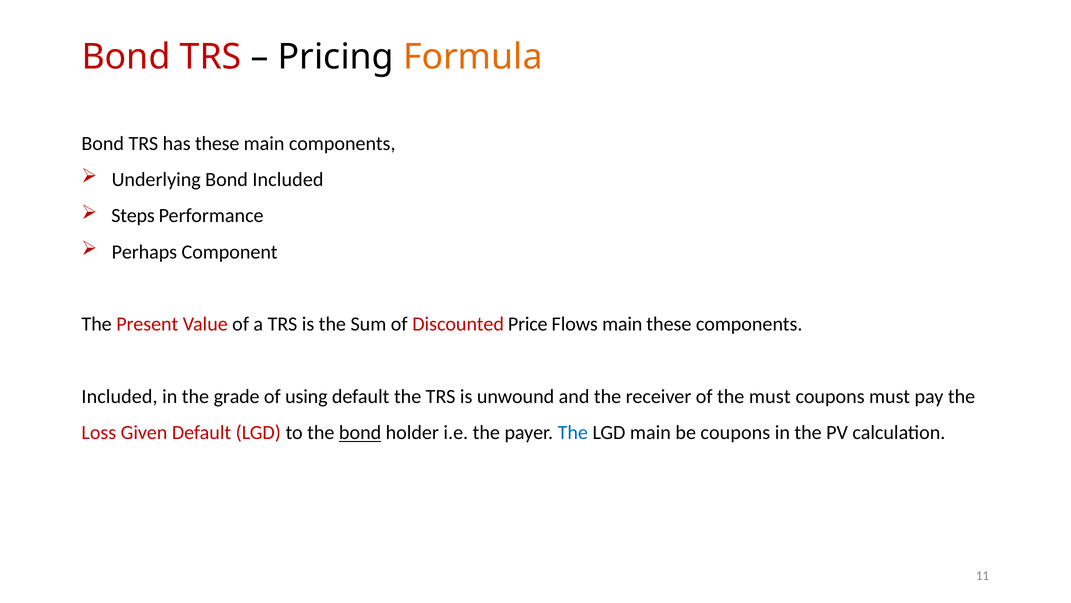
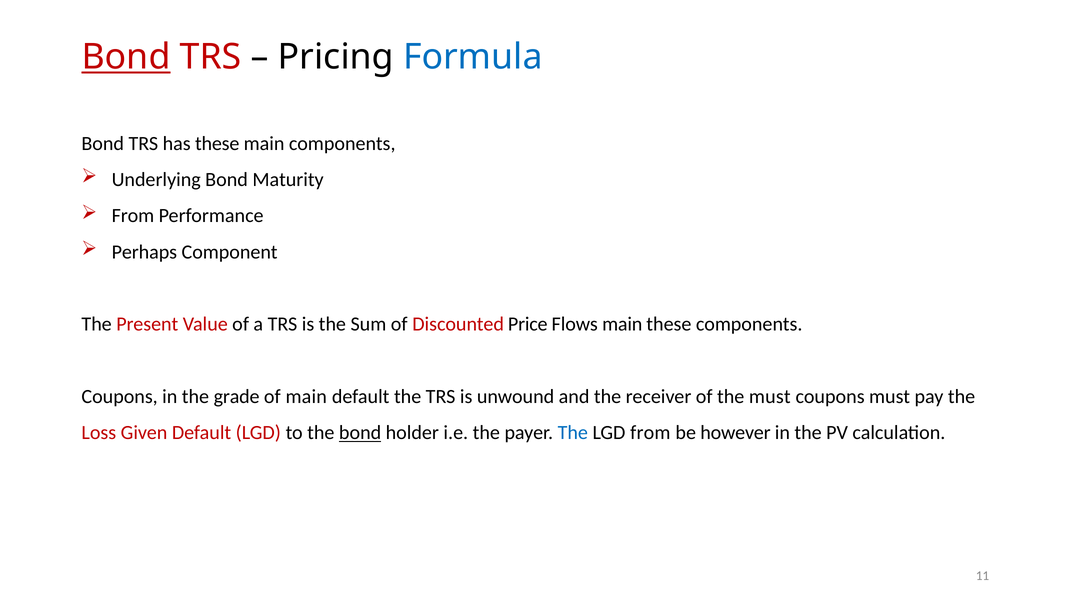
Bond underline: none -> present (126, 57)
Formula colour: orange -> blue (473, 57)
Bond Included: Included -> Maturity (288, 179)
Steps: Steps -> From (133, 216)
Included: Included -> Coupons (120, 396)
of using: using -> main (306, 396)
LGD main: main -> from (650, 432)
be coupons: coupons -> however (735, 432)
